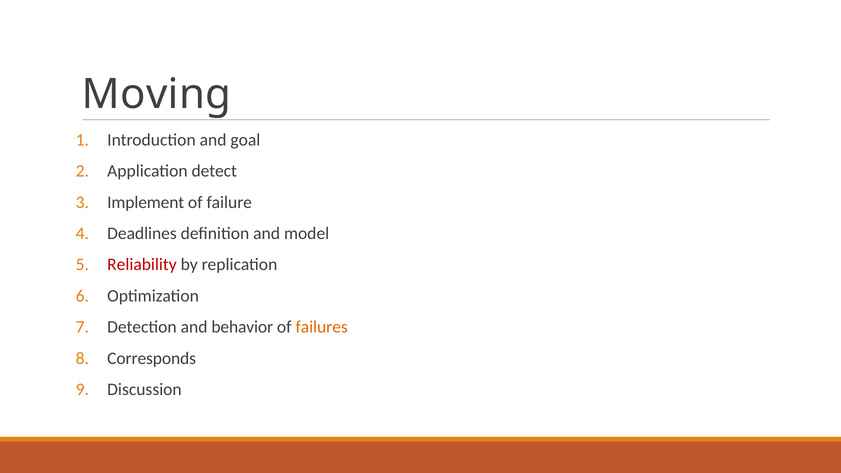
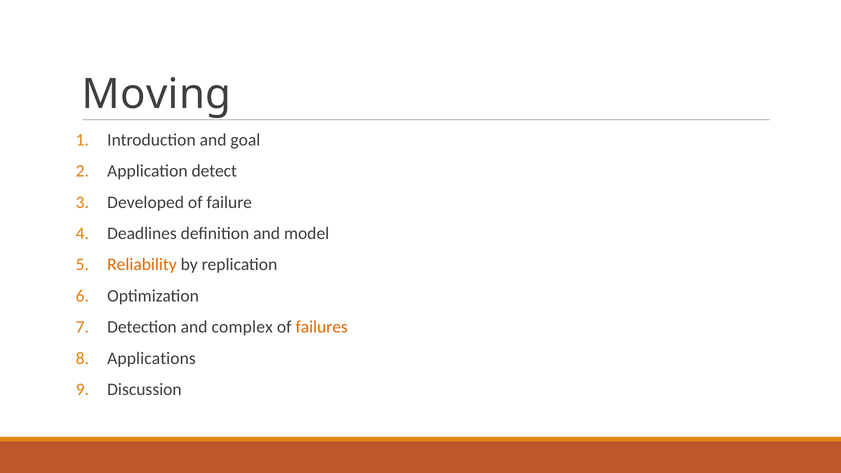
Implement: Implement -> Developed (146, 202)
Reliability colour: red -> orange (142, 265)
behavior: behavior -> complex (242, 327)
Corresponds: Corresponds -> Applications (152, 358)
